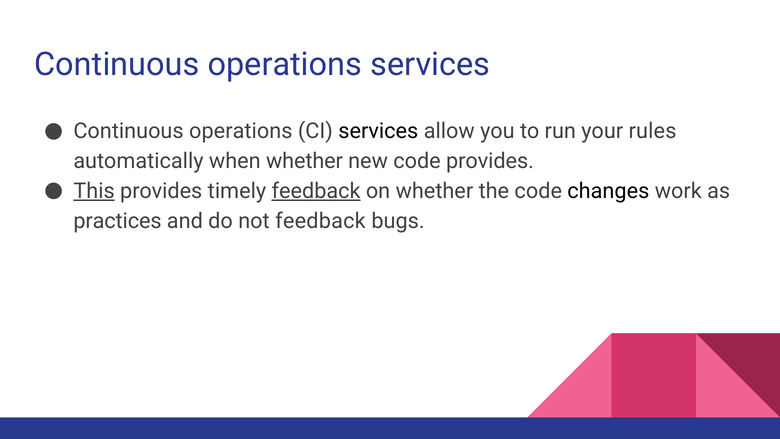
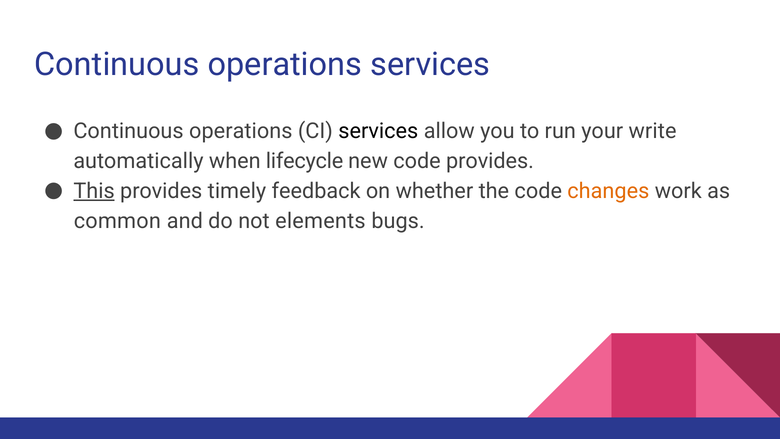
rules: rules -> write (653, 131)
when whether: whether -> lifecycle (305, 161)
feedback underline: present -> none (316, 191)
changes colour: black -> orange (608, 191)
practices: practices -> common (117, 221)
not feedback: feedback -> elements (320, 221)
